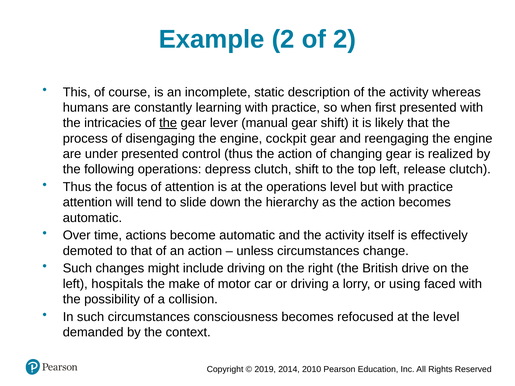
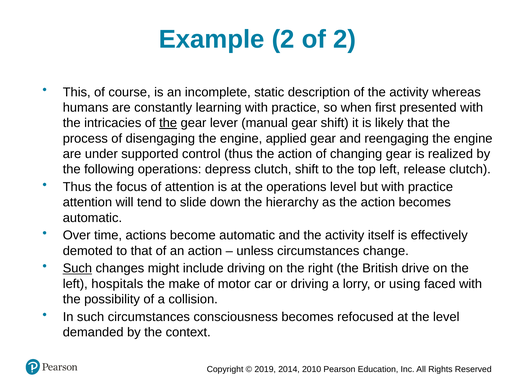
cockpit: cockpit -> applied (286, 139)
under presented: presented -> supported (150, 154)
Such underline: none -> present (77, 269)
